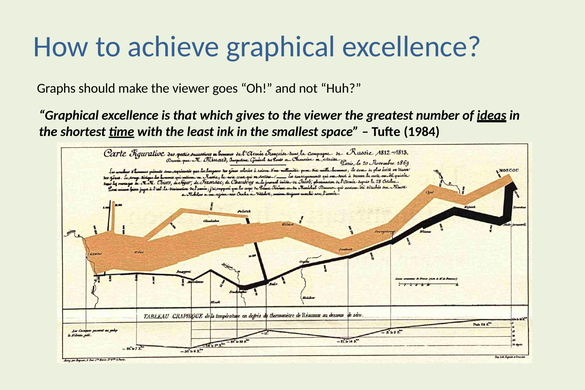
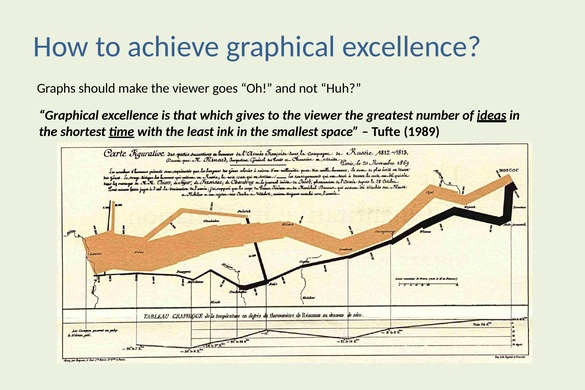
1984: 1984 -> 1989 (422, 132)
